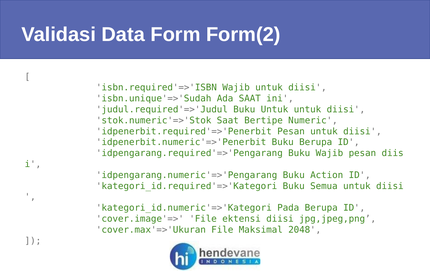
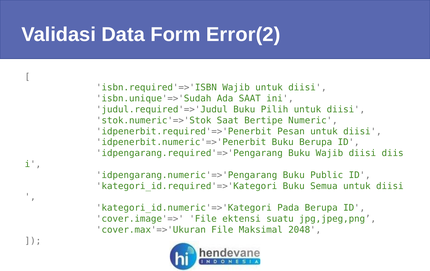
Form(2: Form(2 -> Error(2 (243, 35)
Buku Untuk: Untuk -> Pilih (275, 109)
Wajib pesan: pesan -> diisi (362, 153)
Action: Action -> Public (327, 175)
ektensi diisi: diisi -> suatu (280, 219)
